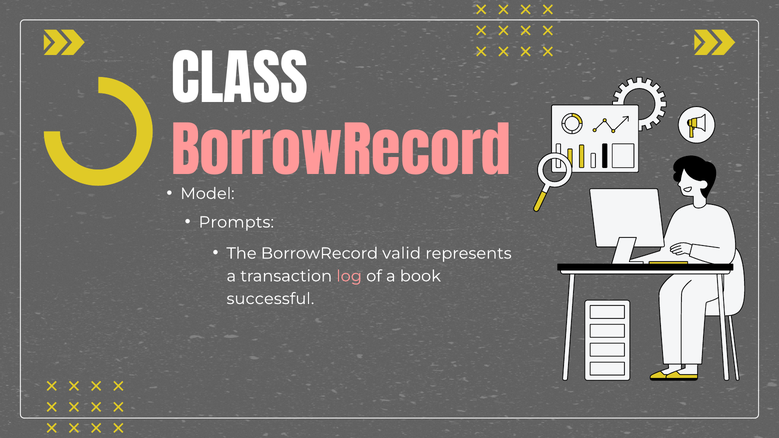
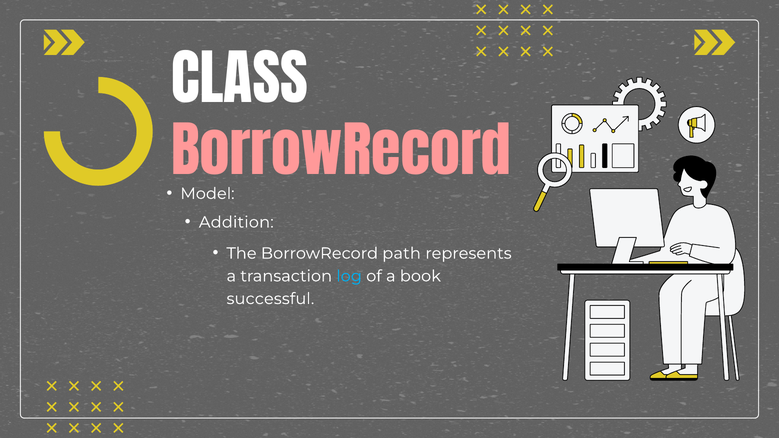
Prompts: Prompts -> Addition (236, 222)
valid: valid -> path (402, 253)
log colour: pink -> light blue (349, 276)
